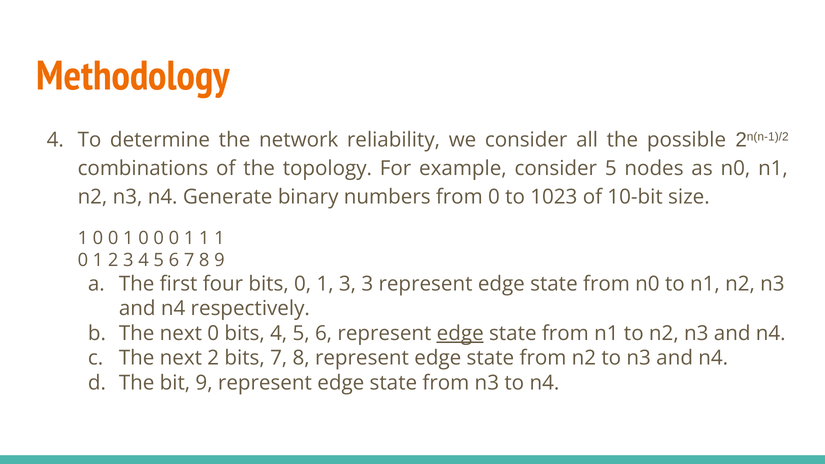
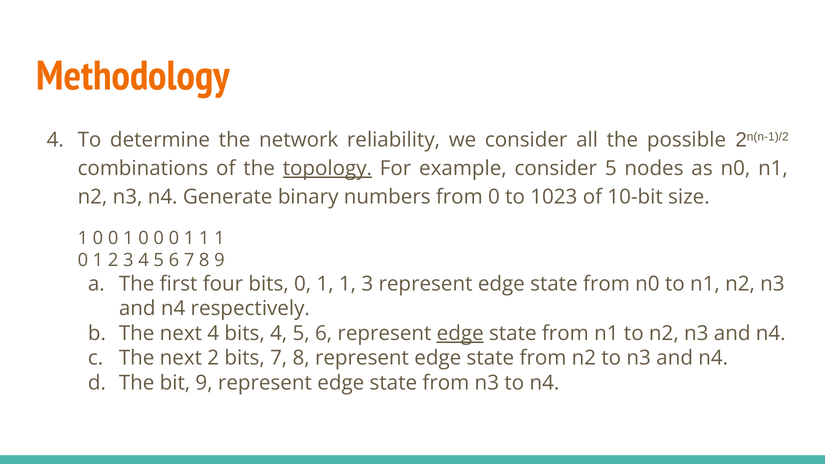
topology underline: none -> present (327, 168)
bits 0 1 3: 3 -> 1 (347, 284)
next 0: 0 -> 4 (213, 333)
